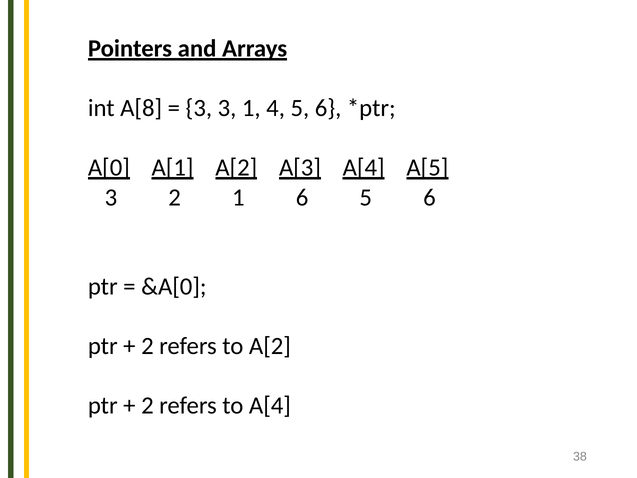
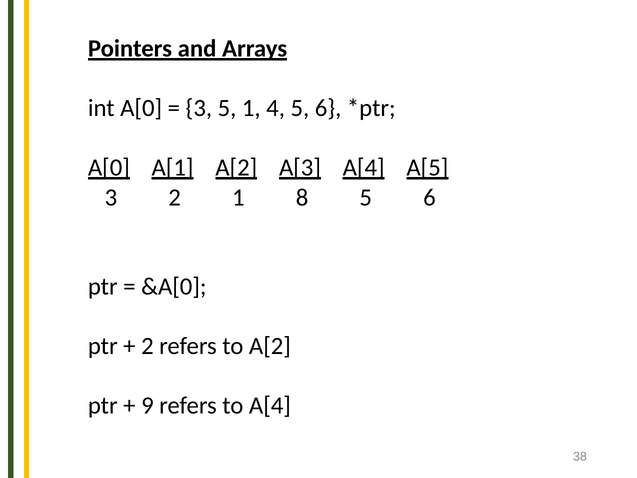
int A[8: A[8 -> A[0 (141, 108)
3 3: 3 -> 5 (227, 108)
1 6: 6 -> 8 (302, 197)
2: 2 -> 9 (147, 405)
